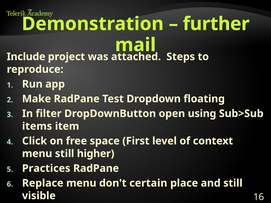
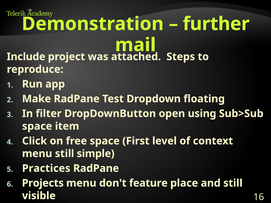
items: items -> space (37, 126)
higher: higher -> simple (96, 154)
Replace: Replace -> Projects (43, 183)
certain: certain -> feature (148, 183)
